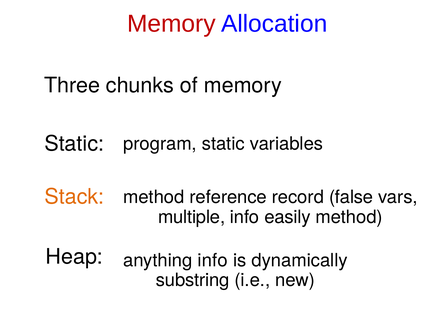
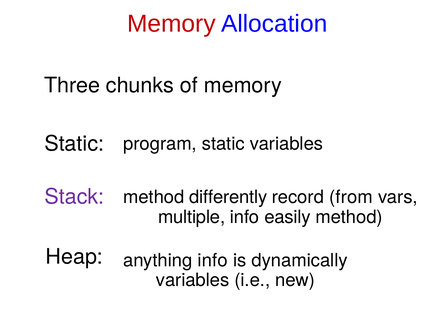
Stack colour: orange -> purple (74, 197)
reference: reference -> differently (228, 197)
false: false -> from (351, 197)
substring: substring -> variables (193, 281)
